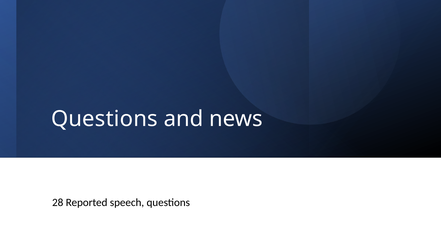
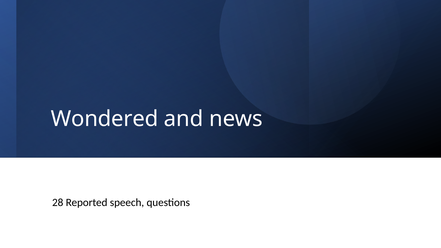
Questions: Questions -> Wondered (105, 119)
